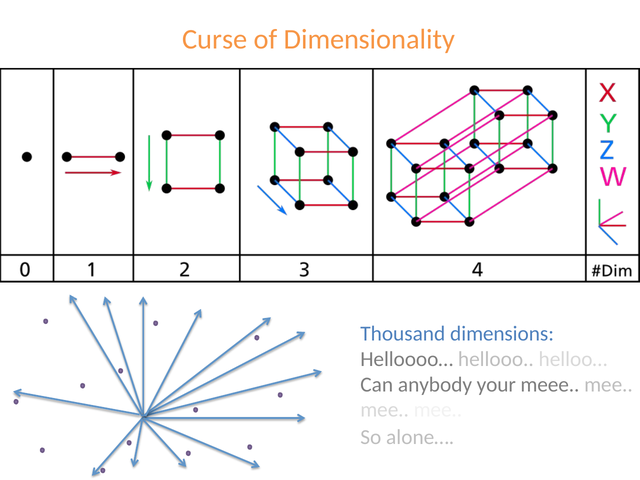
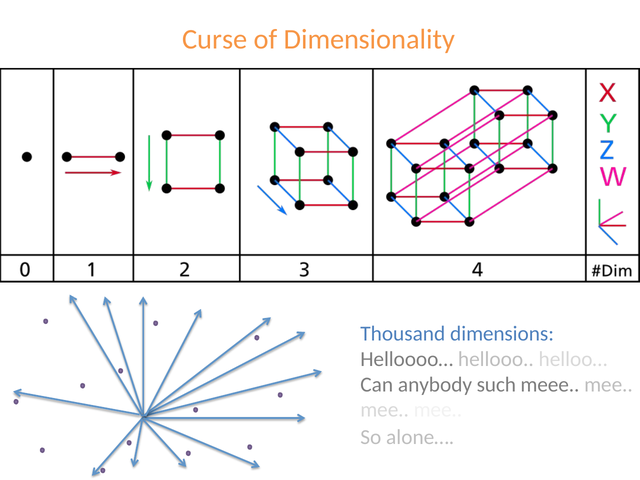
your: your -> such (496, 385)
